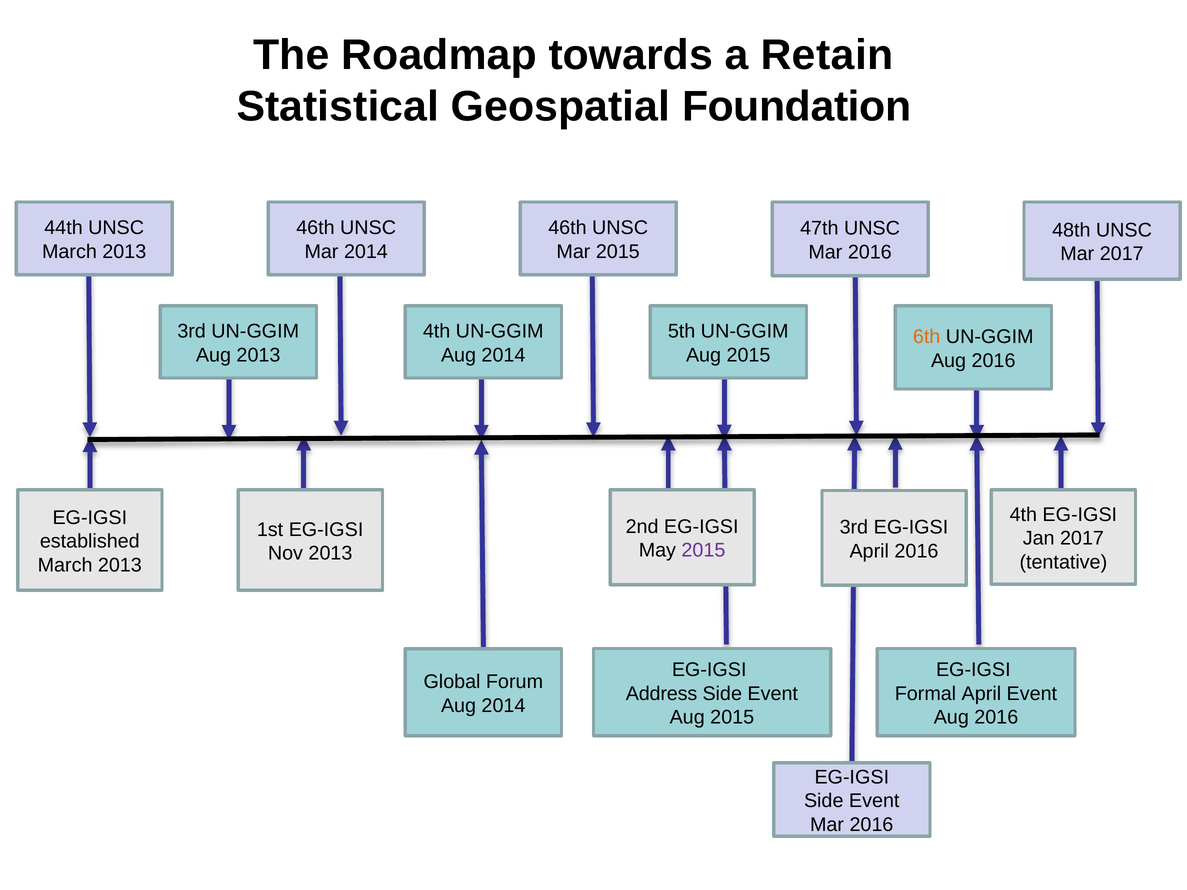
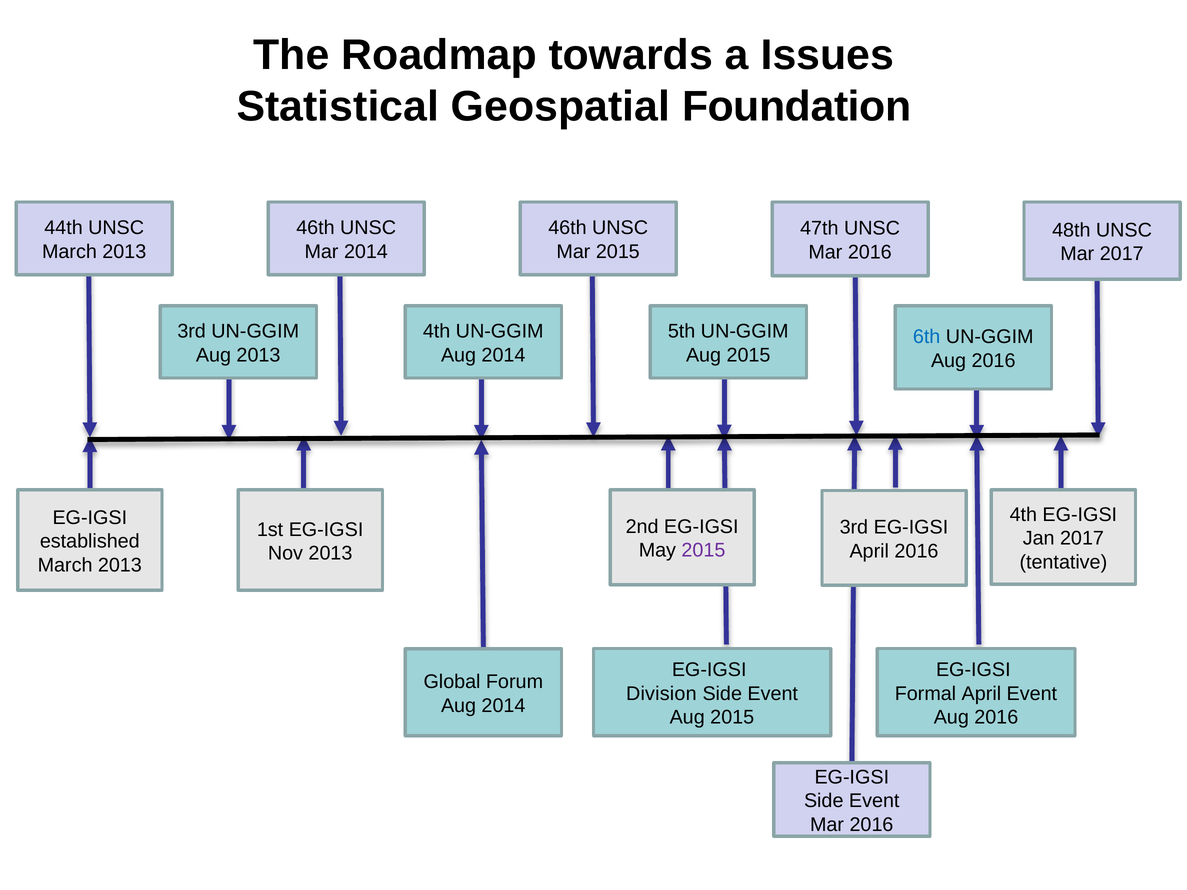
Retain: Retain -> Issues (827, 55)
6th colour: orange -> blue (927, 337)
Address: Address -> Division (661, 694)
